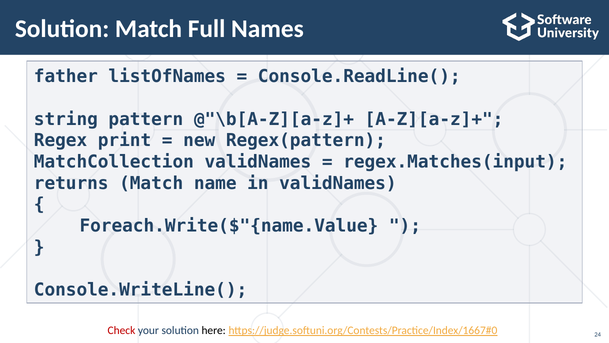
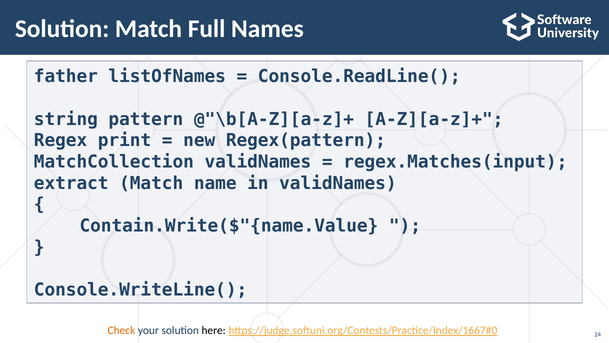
returns: returns -> extract (71, 183)
Foreach.Write($"{name.Value: Foreach.Write($"{name.Value -> Contain.Write($"{name.Value (229, 226)
Check colour: red -> orange (121, 330)
